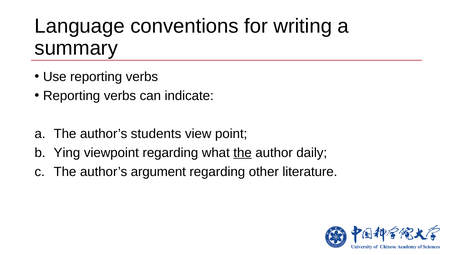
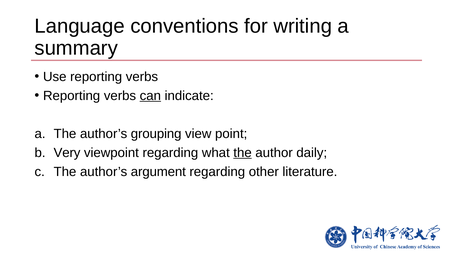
can underline: none -> present (150, 96)
students: students -> grouping (156, 134)
Ying: Ying -> Very (67, 153)
